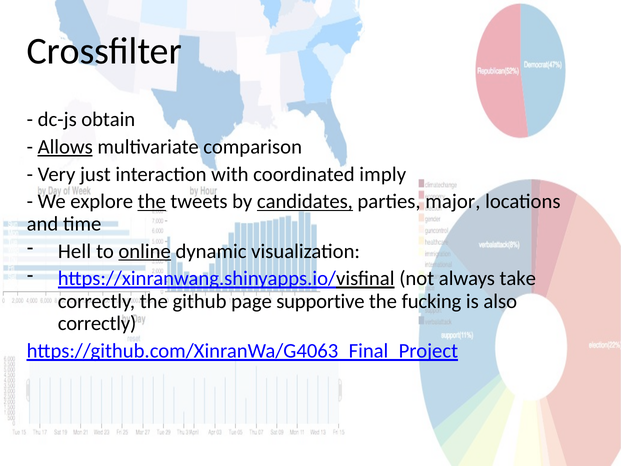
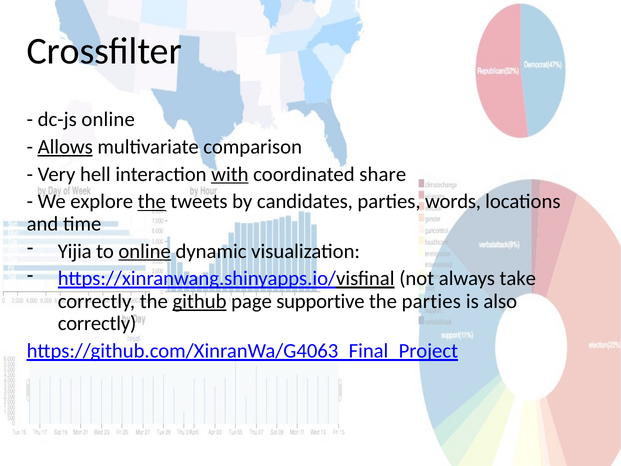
dc-js obtain: obtain -> online (108, 119)
just: just -> hell (95, 174)
with underline: none -> present (230, 174)
imply: imply -> share (383, 174)
candidates underline: present -> none (305, 201)
major: major -> words (453, 201)
Hell: Hell -> Yijia (75, 251)
github underline: none -> present (200, 301)
the fucking: fucking -> parties (431, 301)
